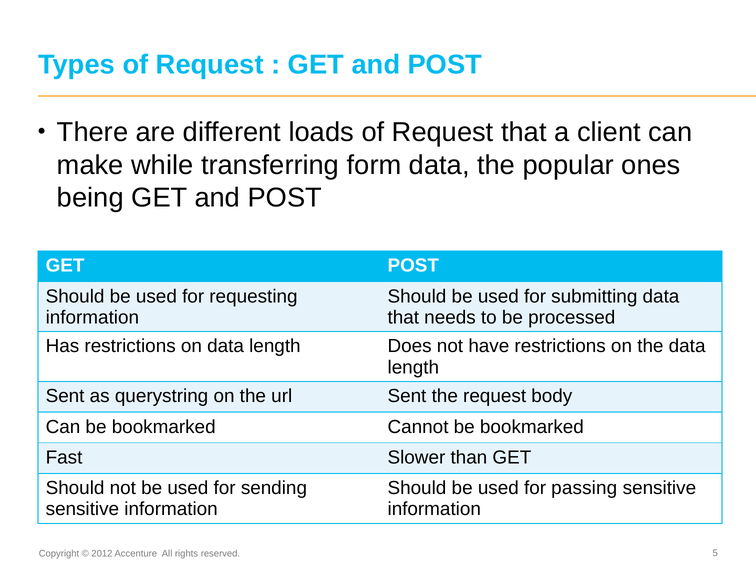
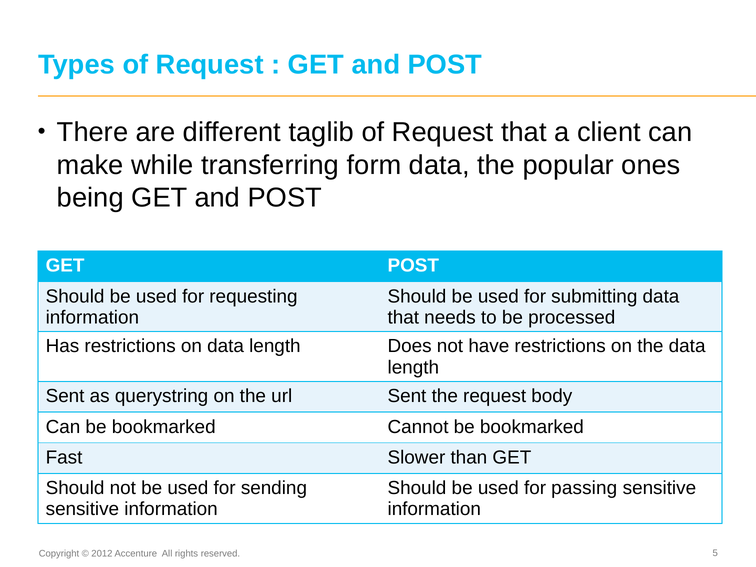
loads: loads -> taglib (321, 132)
